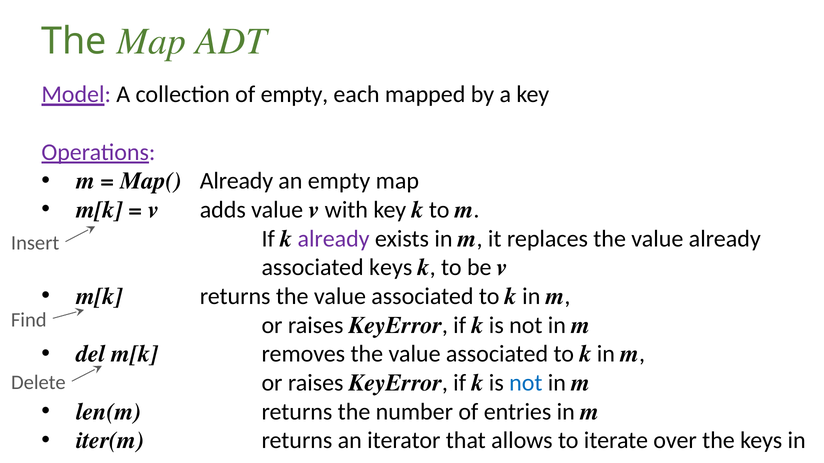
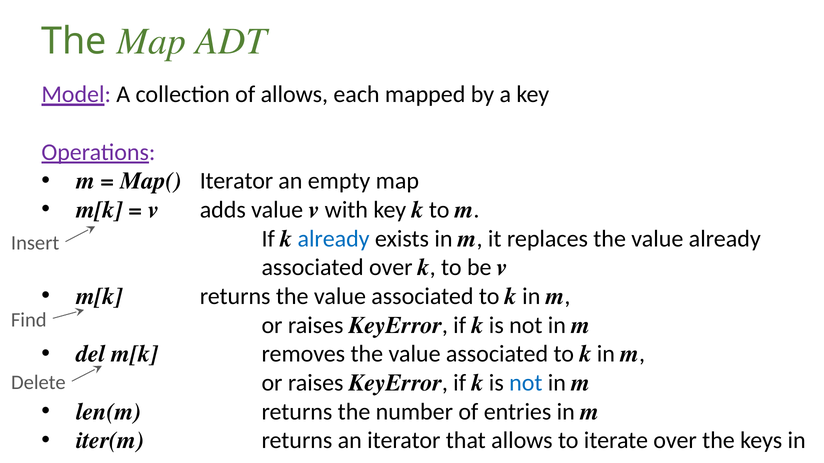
of empty: empty -> allows (294, 95)
Map( Already: Already -> Iterator (236, 181)
already colour: purple -> blue (334, 239)
associated keys: keys -> over (391, 268)
